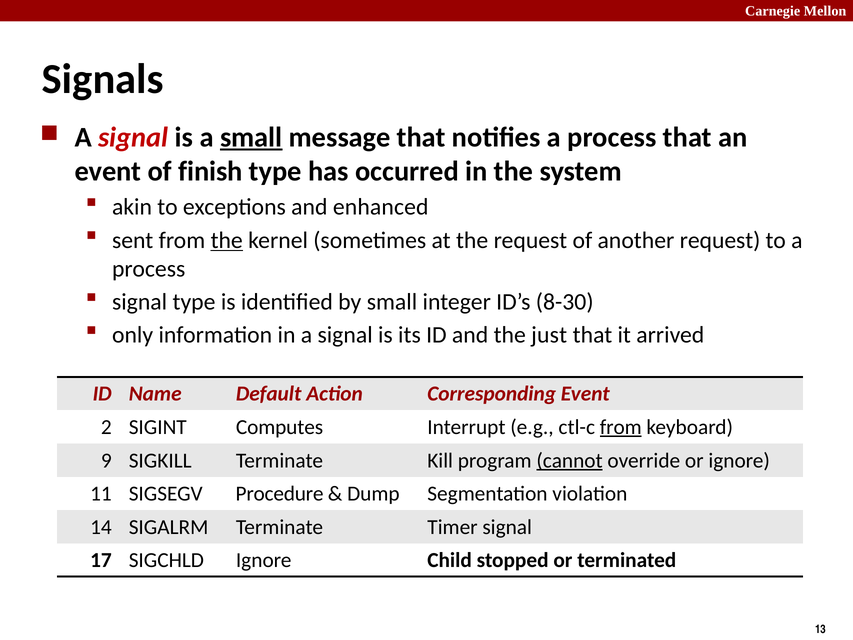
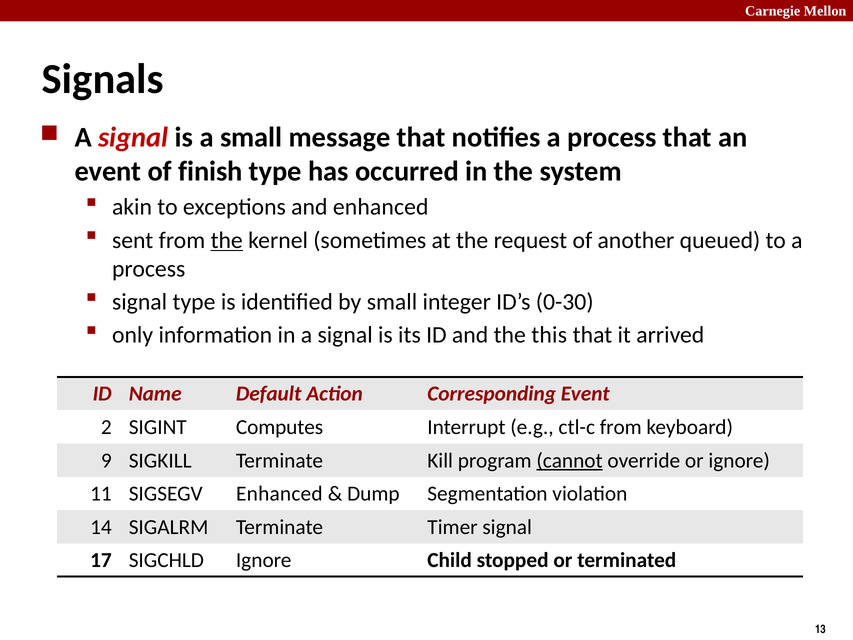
small underline: present -> none (251, 137)
another request: request -> queued (720, 240)
8-30: 8-30 -> 0-30 (565, 302)
just: just -> this (549, 335)
from underline: present -> none (621, 427)
SIGSEGV Procedure: Procedure -> Enhanced (279, 494)
